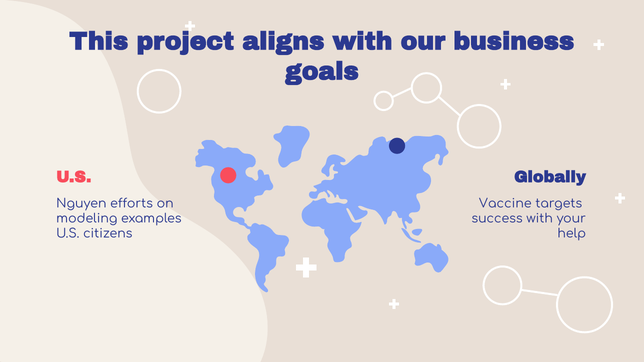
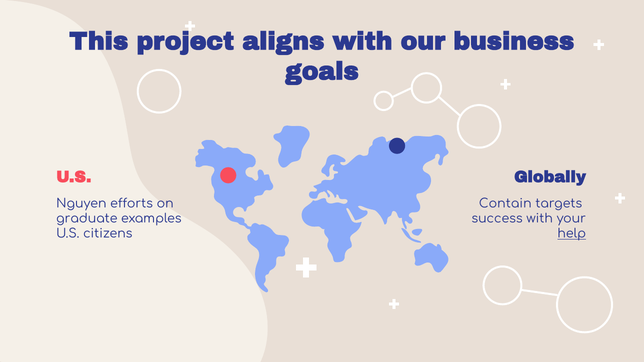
Vaccine: Vaccine -> Contain (505, 204)
modeling: modeling -> graduate (87, 219)
help underline: none -> present (572, 234)
